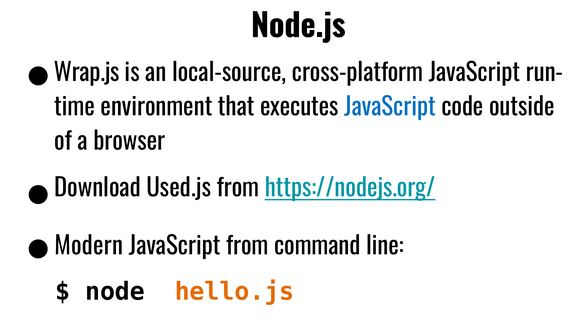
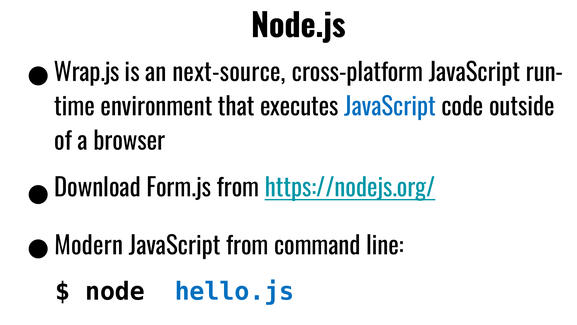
local-source: local-source -> next-source (229, 73)
Used.js: Used.js -> Form.js (179, 188)
hello.js colour: orange -> blue (234, 291)
